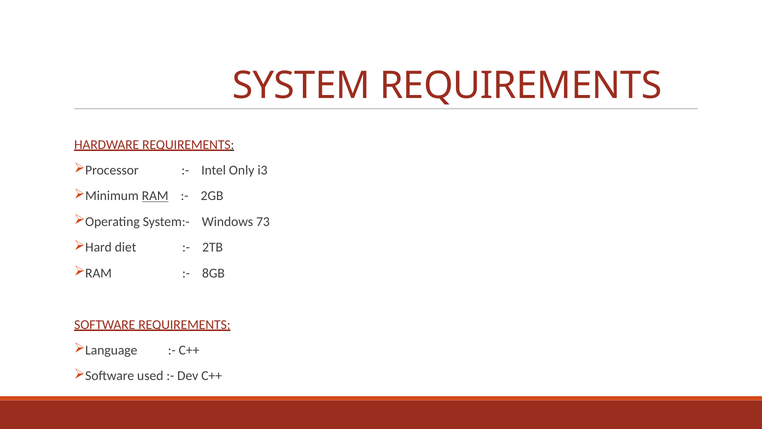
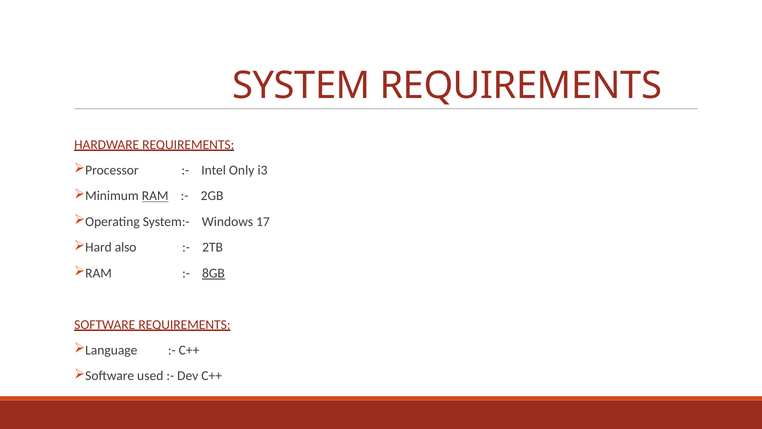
73: 73 -> 17 (263, 222)
diet: diet -> also (126, 247)
8GB underline: none -> present (213, 273)
